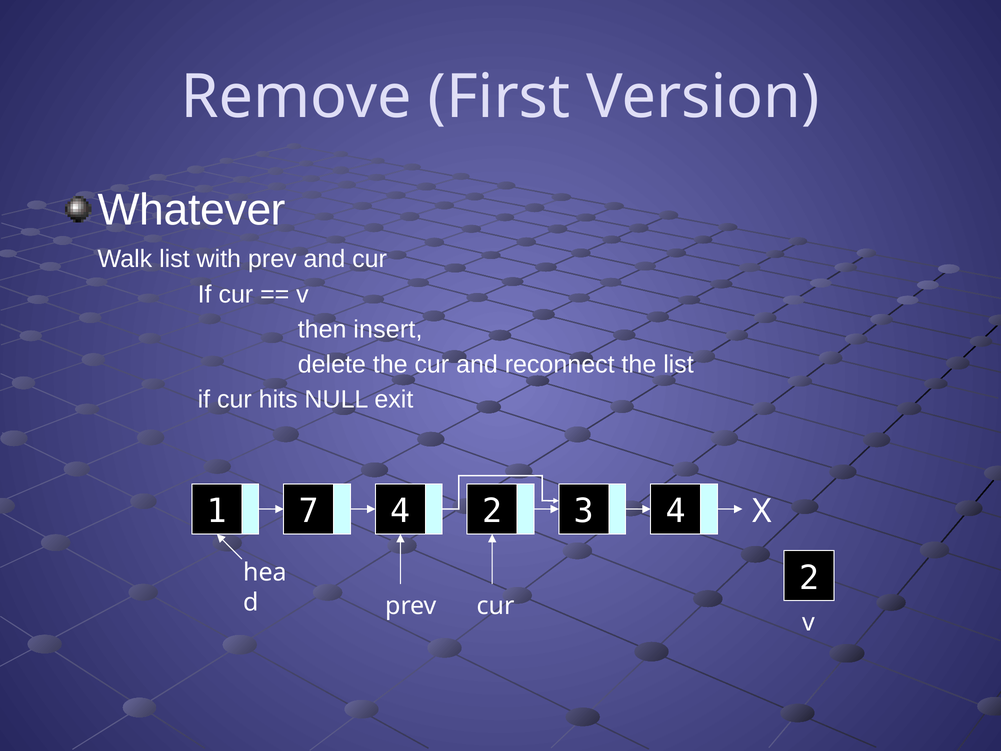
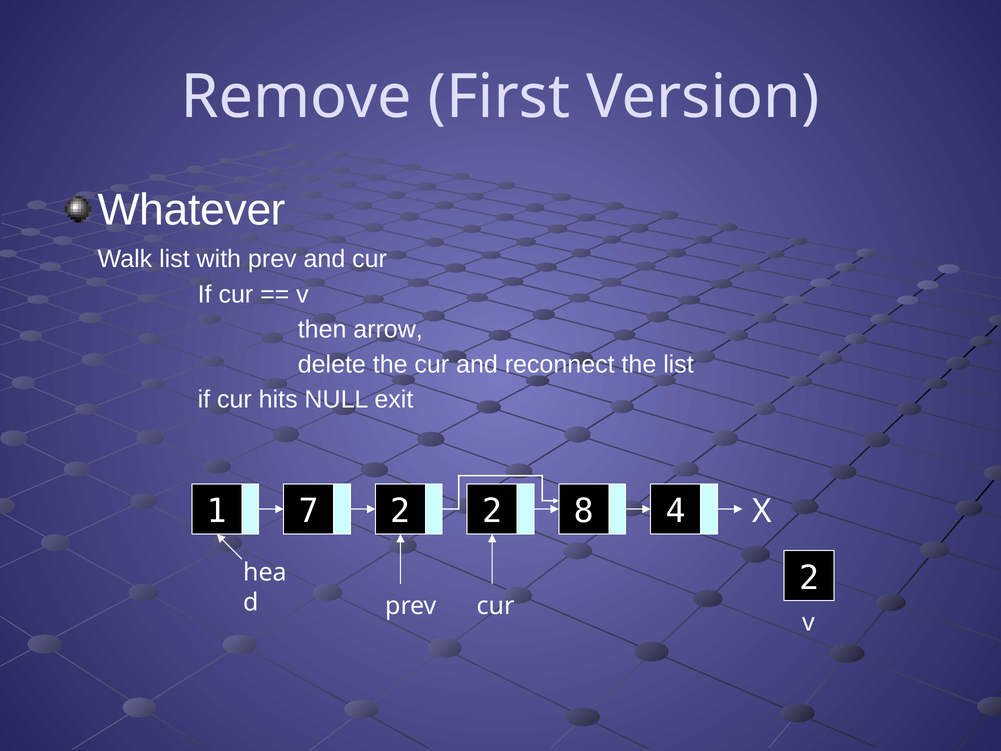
insert: insert -> arrow (388, 329)
7 4: 4 -> 2 (400, 511)
3: 3 -> 8 (584, 511)
